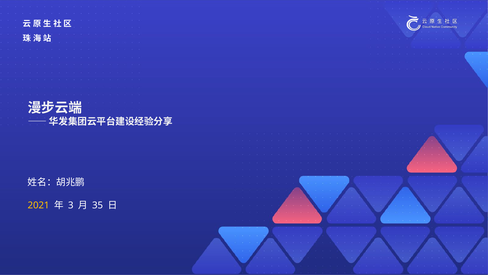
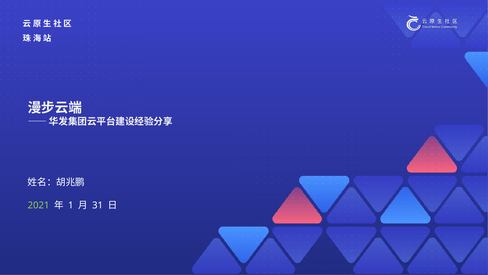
2021 colour: yellow -> light green (39, 205)
3: 3 -> 1 (71, 205)
35: 35 -> 31 (98, 205)
